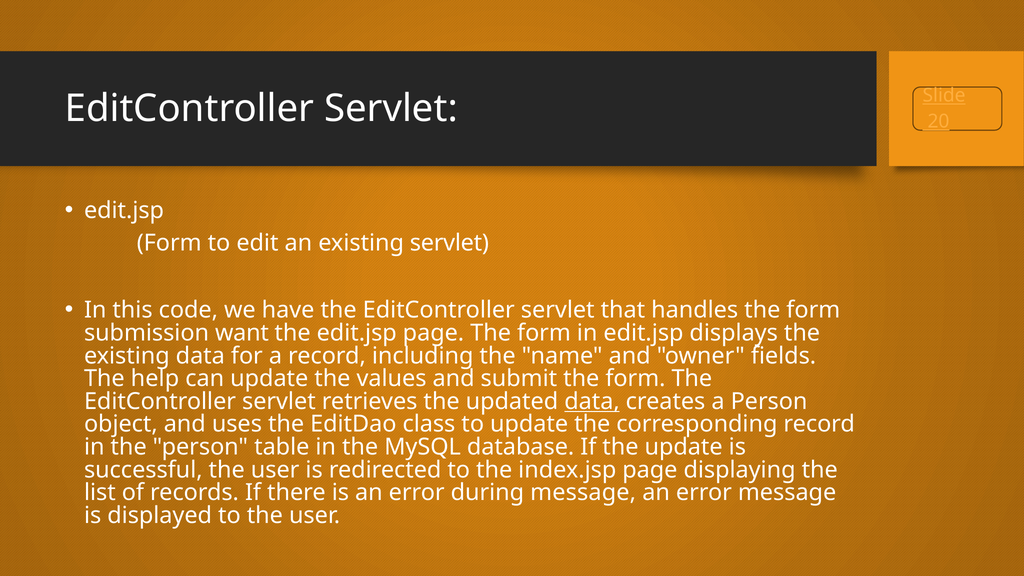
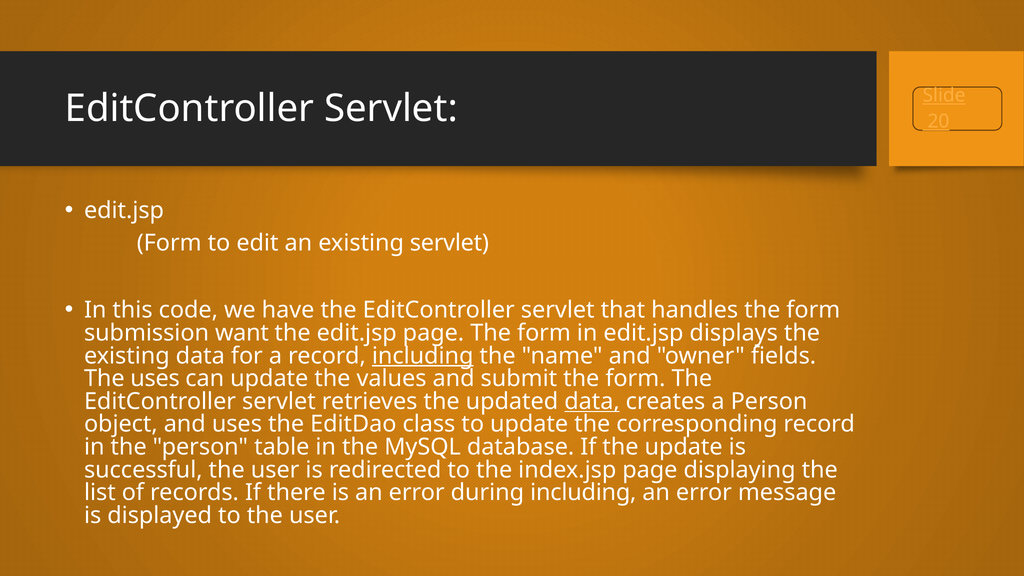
including underline: none -> present (423, 356)
The help: help -> uses (155, 379)
during message: message -> including (583, 493)
